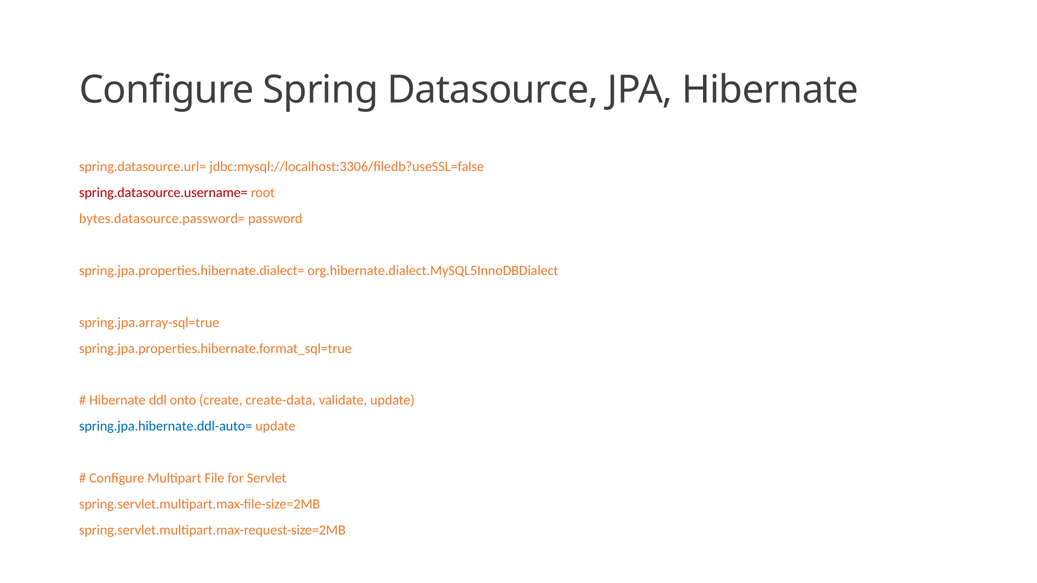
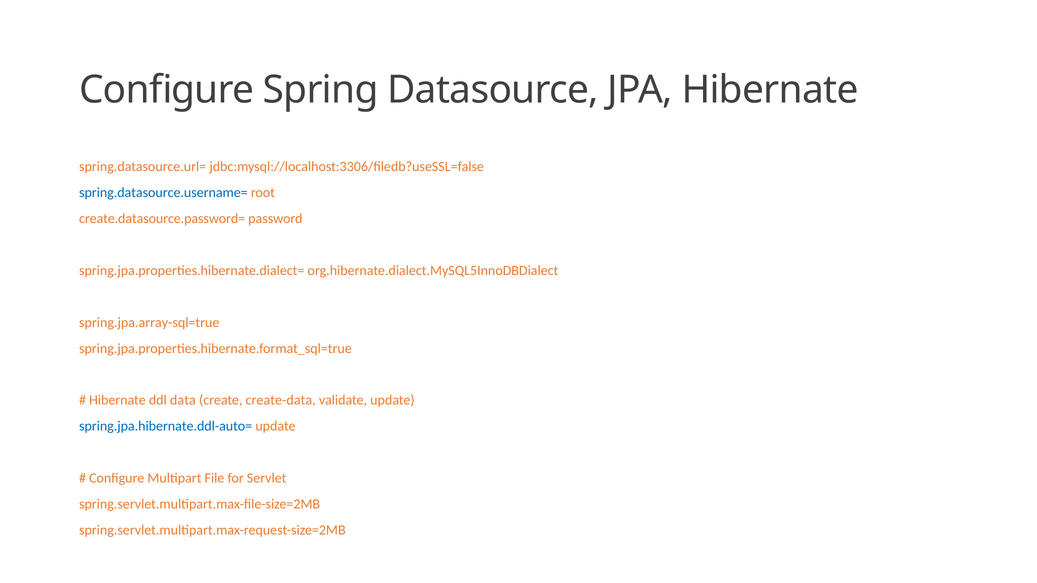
spring.datasource.username= colour: red -> blue (163, 193)
bytes.datasource.password=: bytes.datasource.password= -> create.datasource.password= (162, 219)
onto: onto -> data (183, 401)
